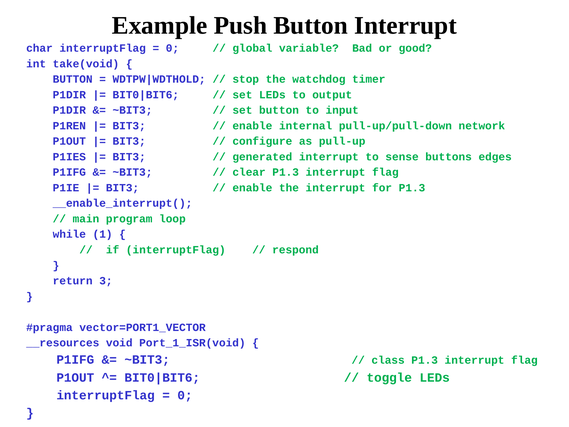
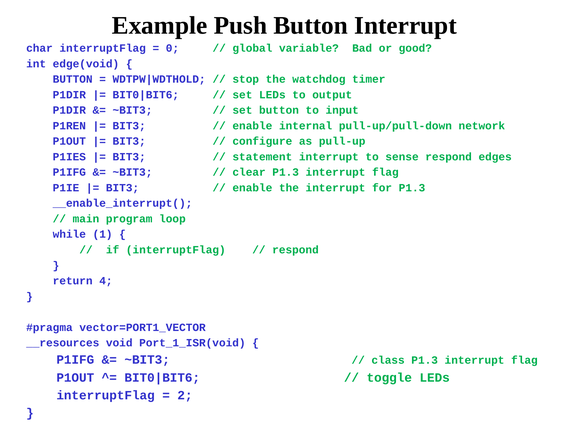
take(void: take(void -> edge(void (86, 64)
generated: generated -> statement (262, 157)
sense buttons: buttons -> respond (449, 157)
3: 3 -> 4 (106, 281)
0: 0 -> 2 (185, 395)
